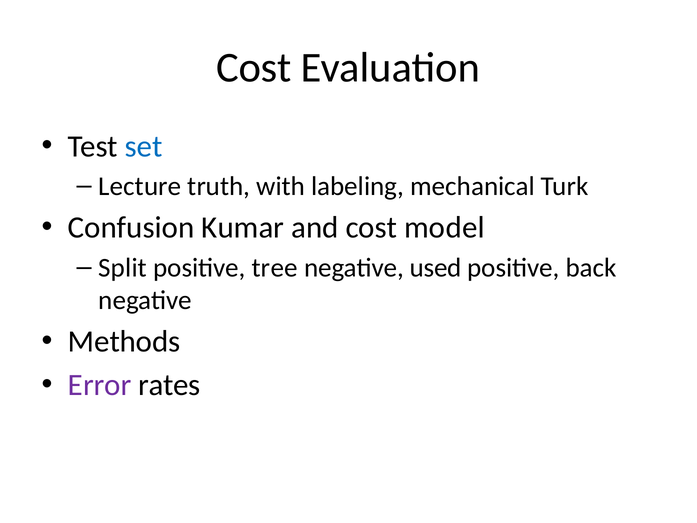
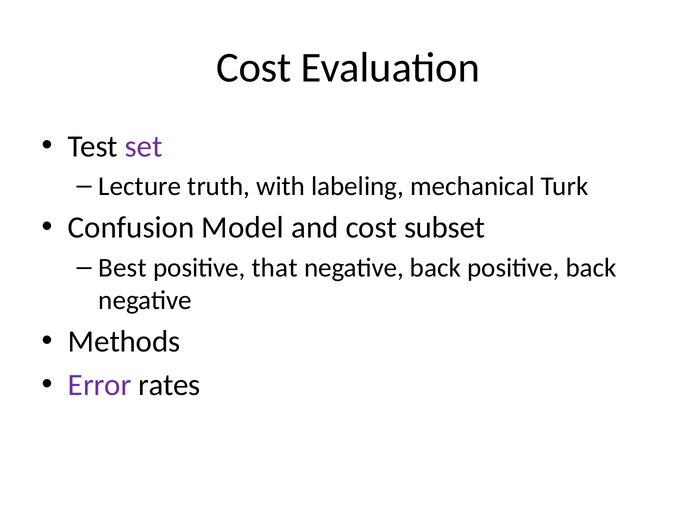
set colour: blue -> purple (144, 146)
Kumar: Kumar -> Model (243, 228)
model: model -> subset (445, 228)
Split: Split -> Best (123, 268)
tree: tree -> that (275, 268)
negative used: used -> back (435, 268)
